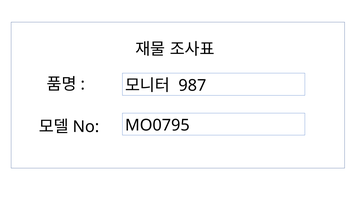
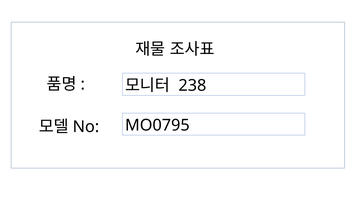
987: 987 -> 238 (192, 85)
